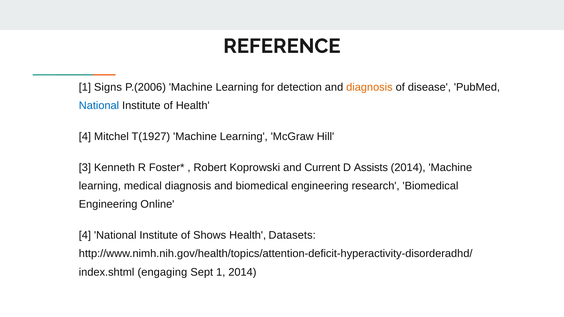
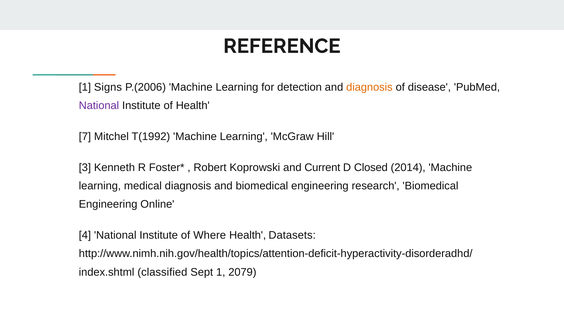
National colour: blue -> purple (99, 106)
4: 4 -> 7 (85, 137)
T(1927: T(1927 -> T(1992 (151, 137)
Assists: Assists -> Closed (371, 168)
Shows: Shows -> Where (210, 235)
engaging: engaging -> classified (162, 272)
1 2014: 2014 -> 2079 (242, 272)
